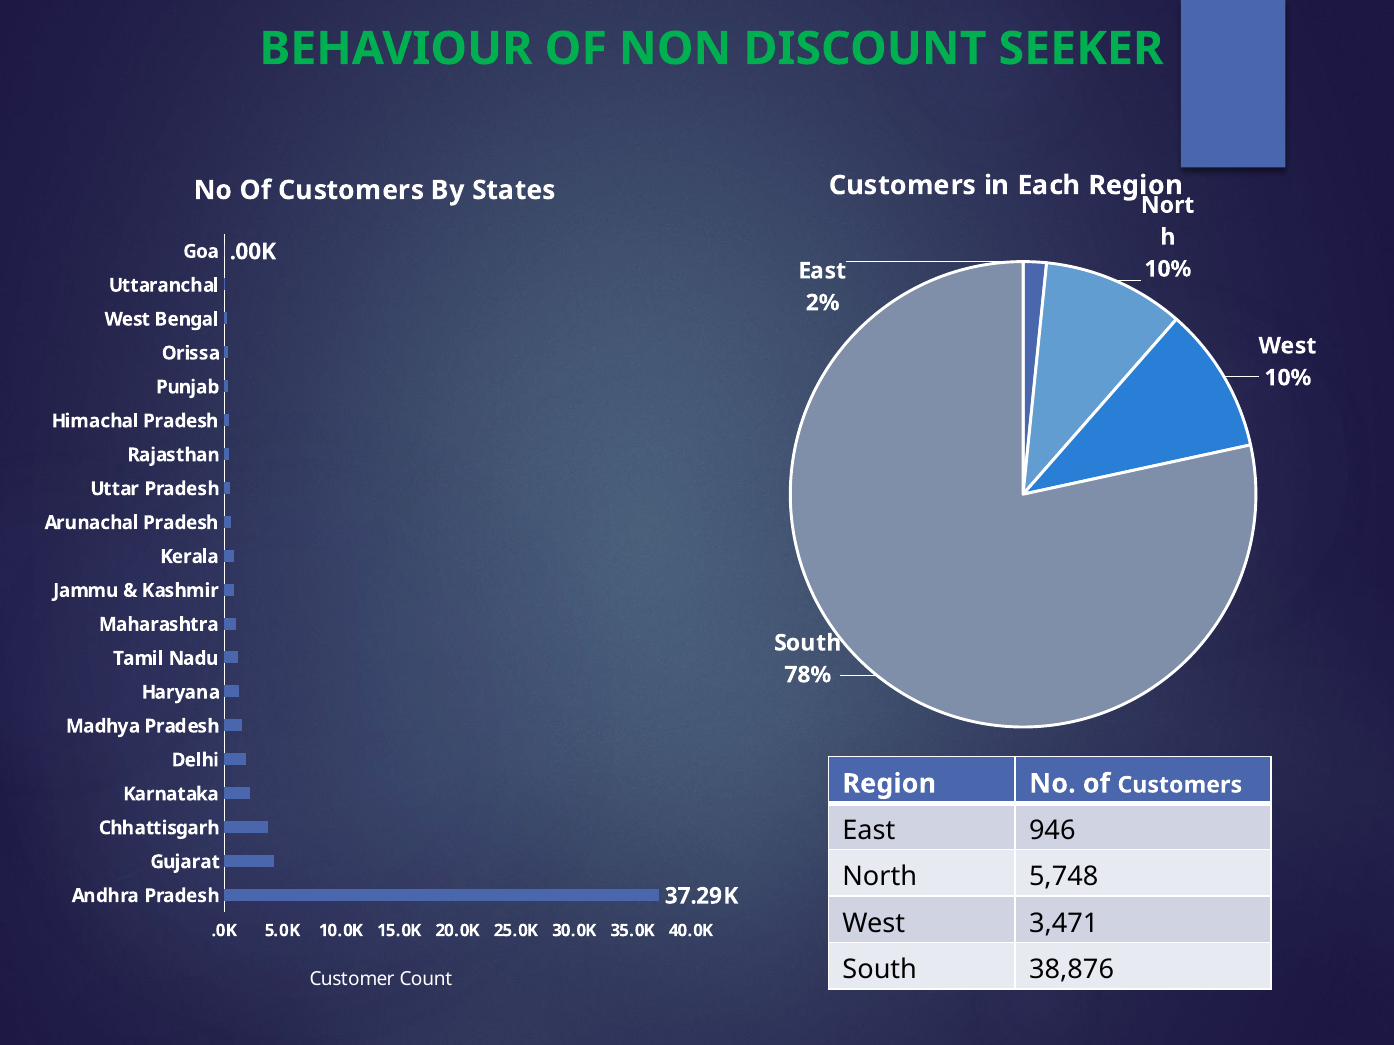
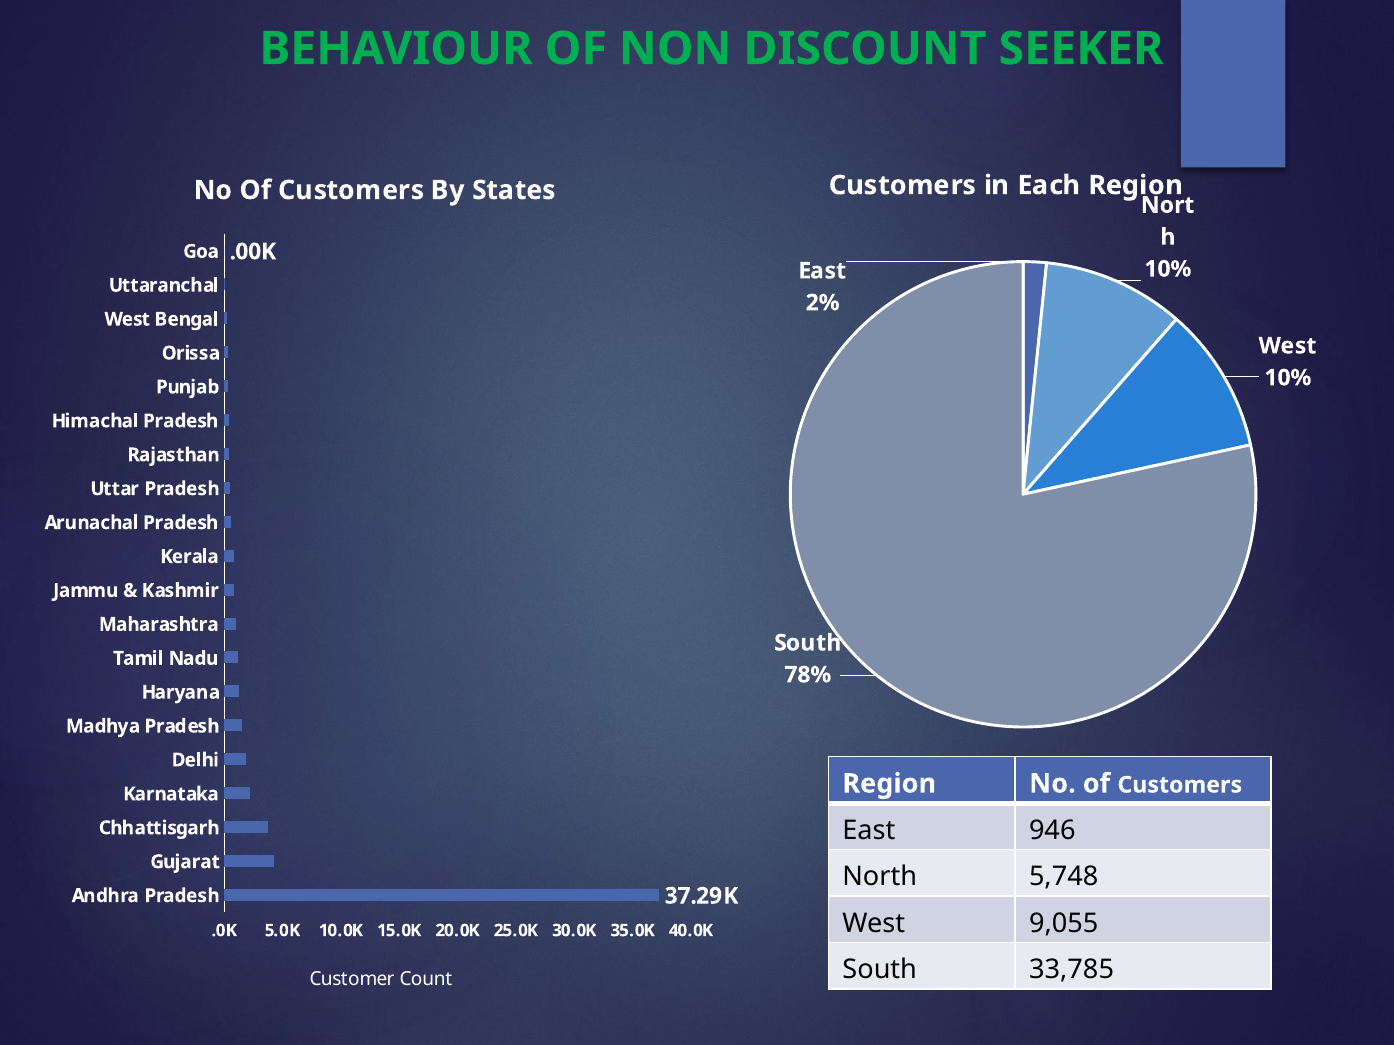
3,471: 3,471 -> 9,055 (1064, 924)
38,876: 38,876 -> 33,785 (1072, 970)
